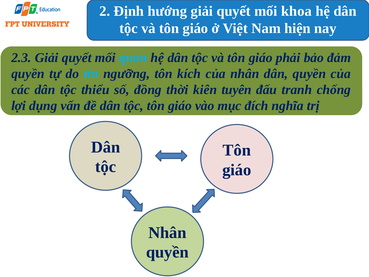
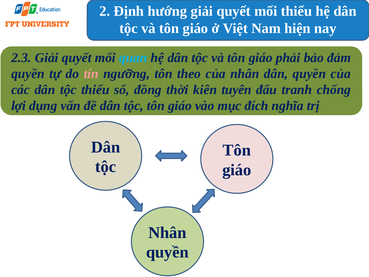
mối khoa: khoa -> thiểu (297, 11)
tín colour: light blue -> pink (91, 74)
kích: kích -> theo (189, 74)
